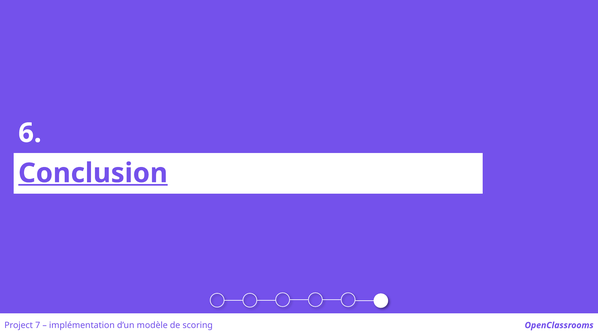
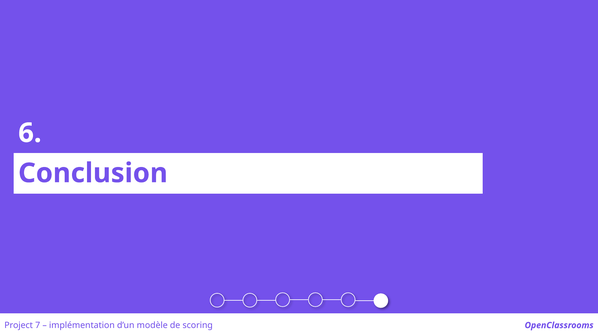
Conclusion underline: present -> none (93, 173)
